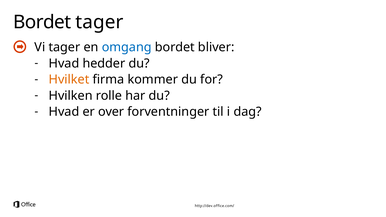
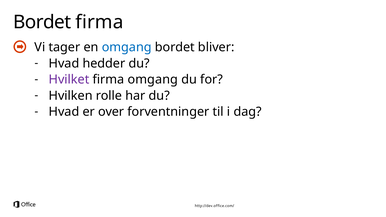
Bordet tager: tager -> firma (99, 22)
Hvilket colour: orange -> purple (69, 80)
firma kommer: kommer -> omgang (153, 80)
